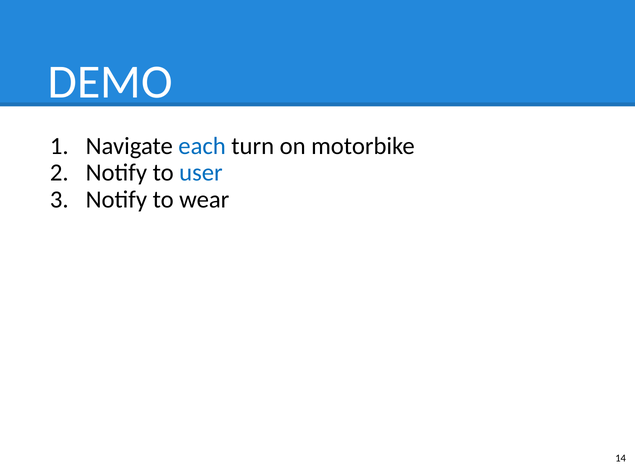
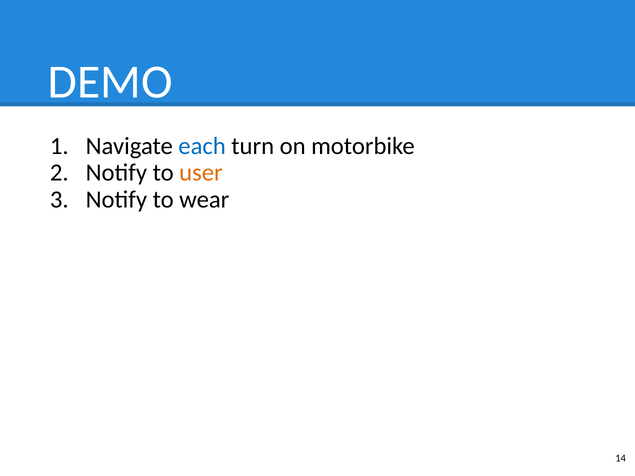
user colour: blue -> orange (201, 173)
